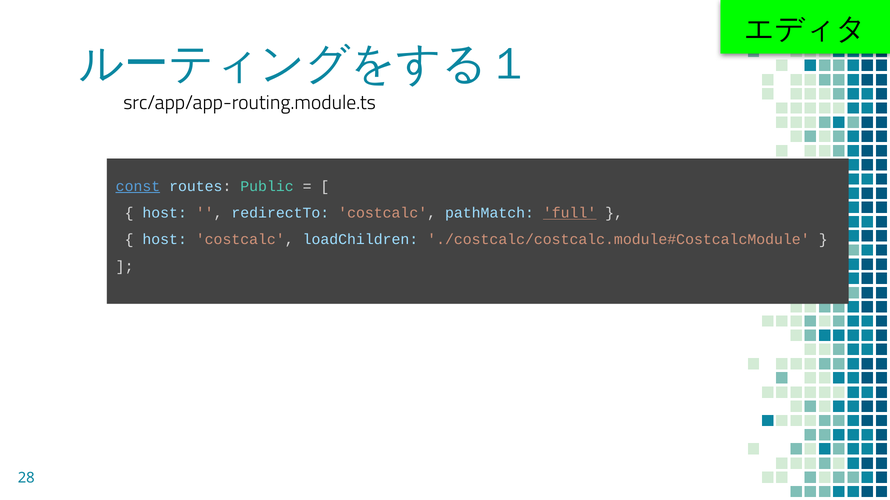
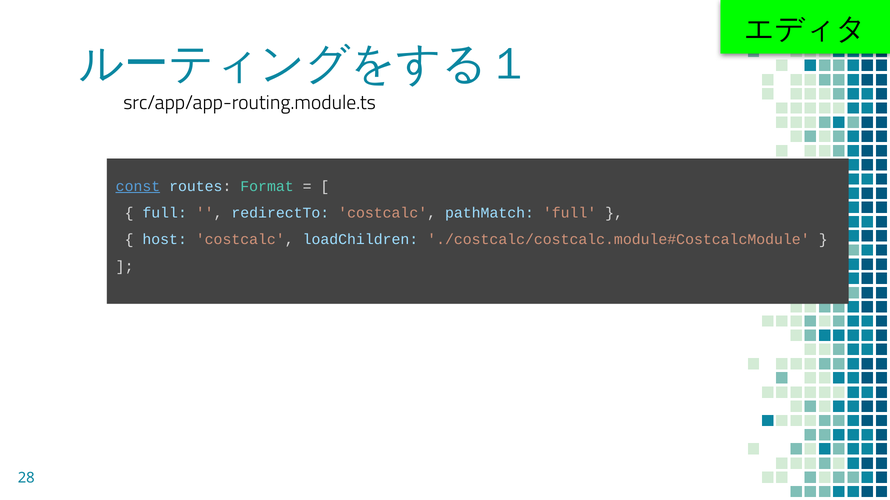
Public: Public -> Format (267, 186)
host: host -> full (165, 213)
full underline: present -> none (570, 213)
